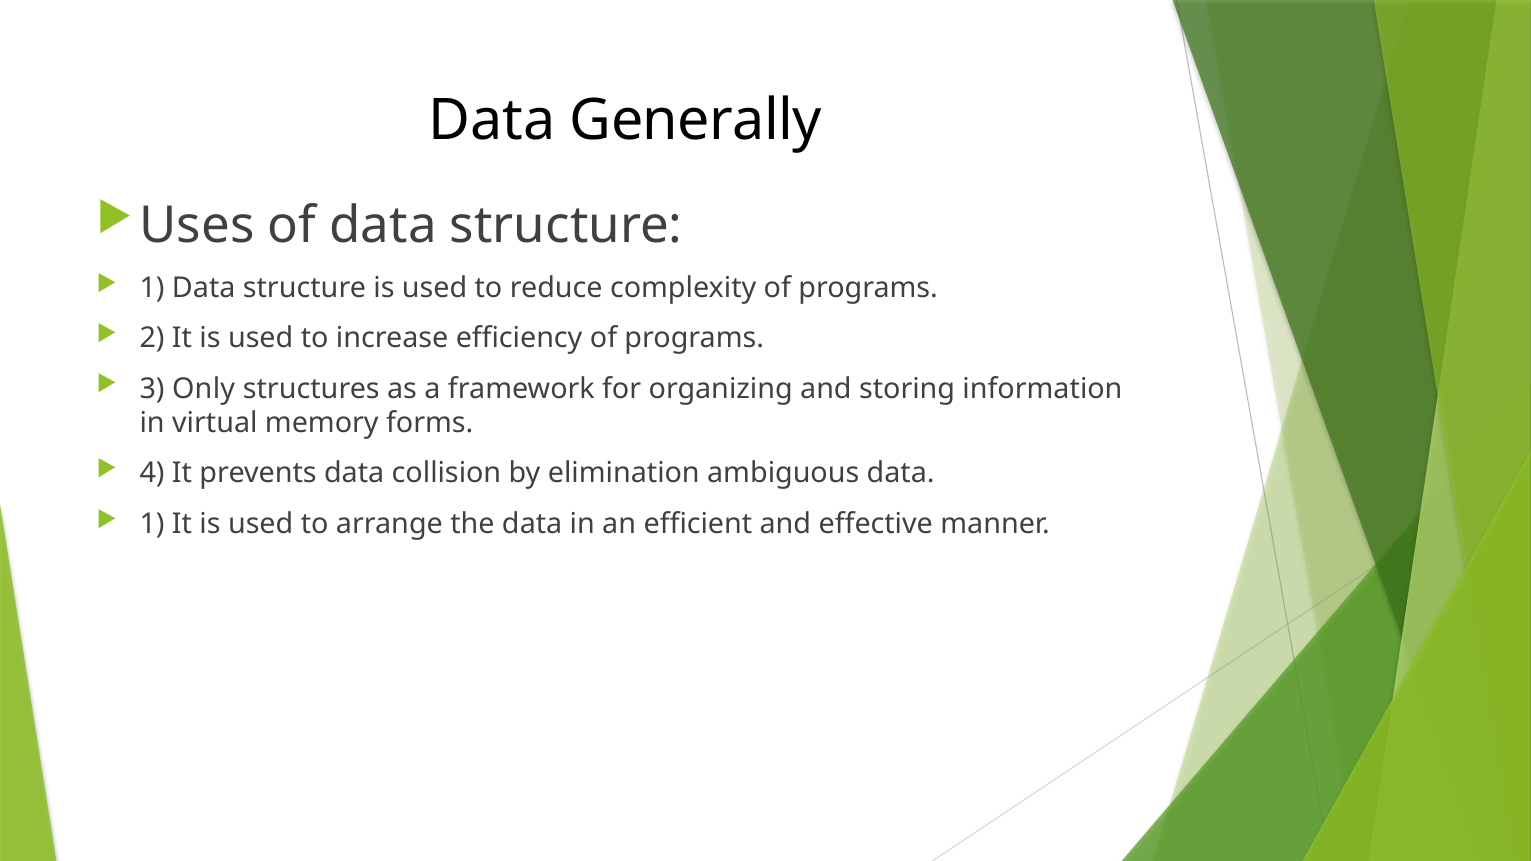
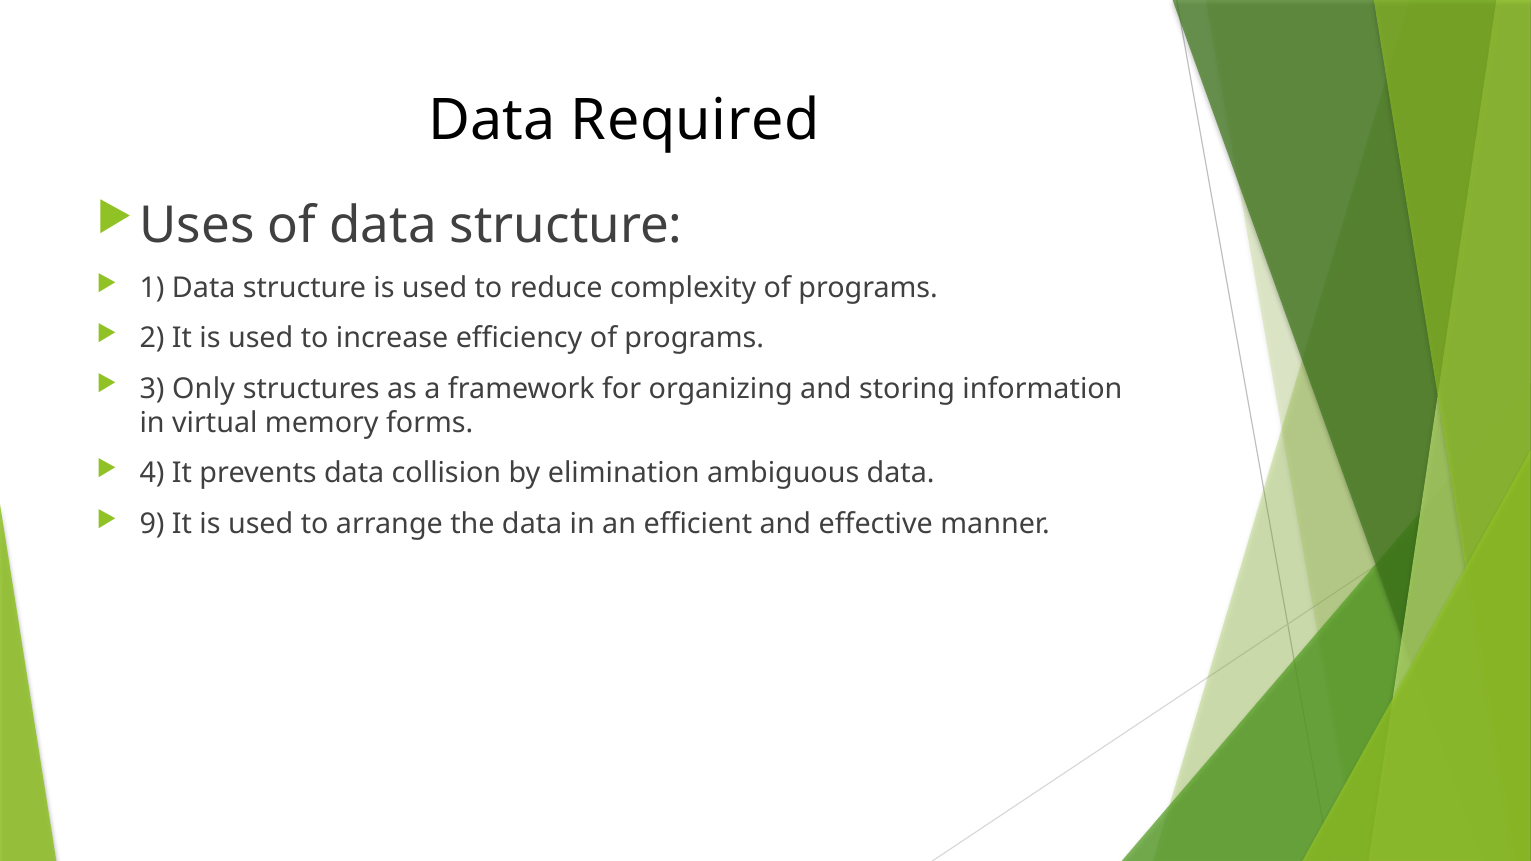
Generally: Generally -> Required (695, 121)
1: 1 -> 9 (152, 524)
